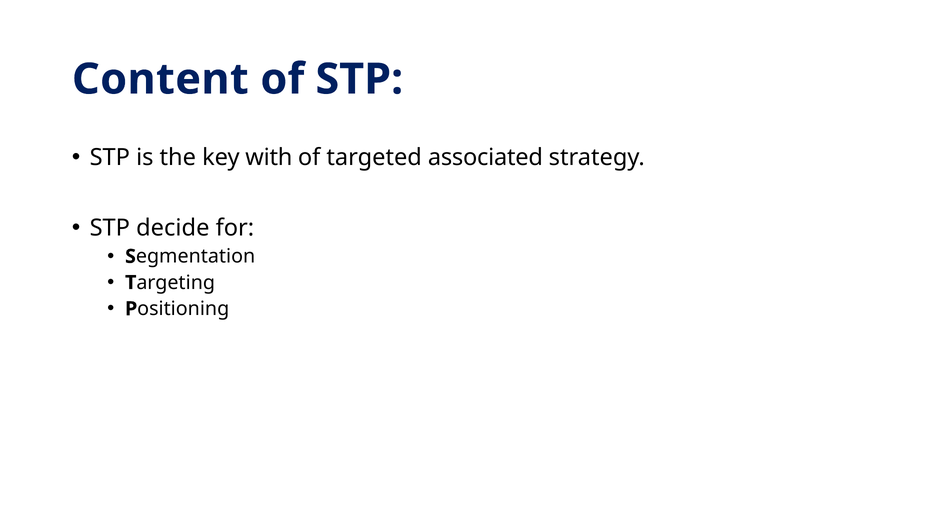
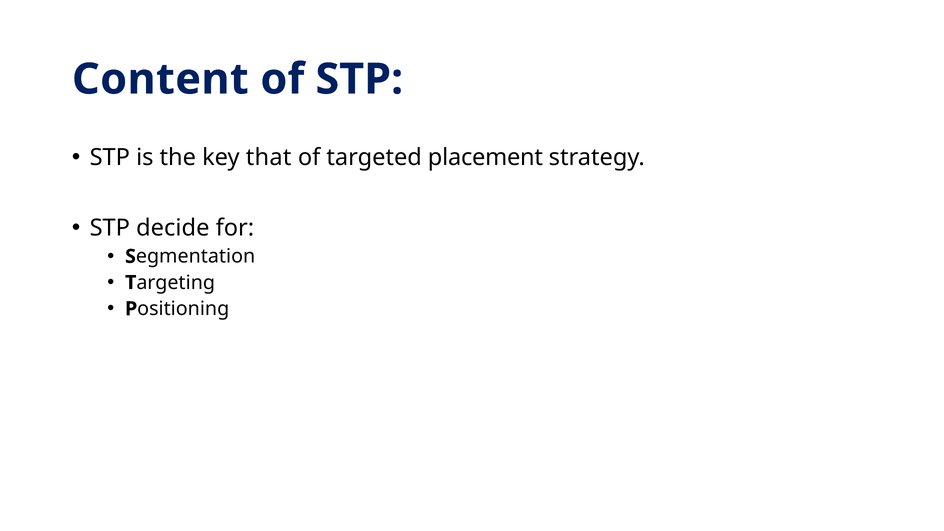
with: with -> that (269, 157)
associated: associated -> placement (485, 157)
